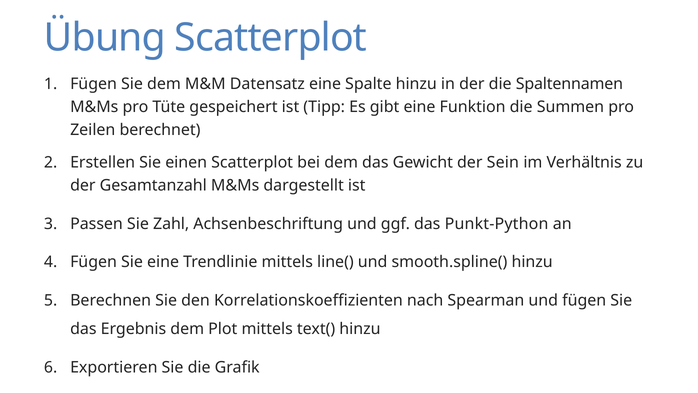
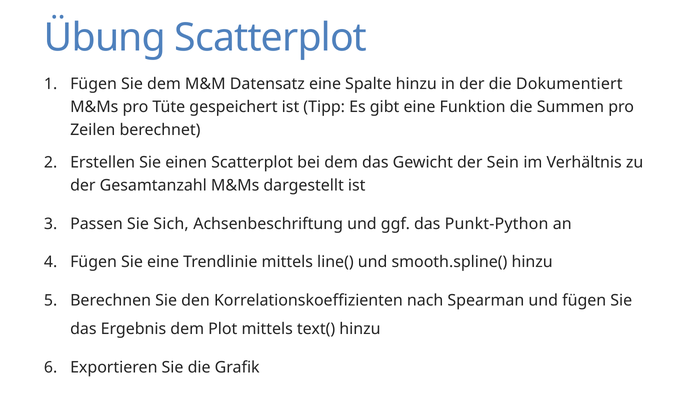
Spaltennamen: Spaltennamen -> Dokumentiert (569, 84)
Zahl: Zahl -> Sich (171, 224)
